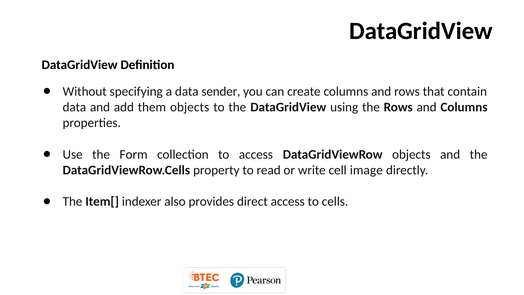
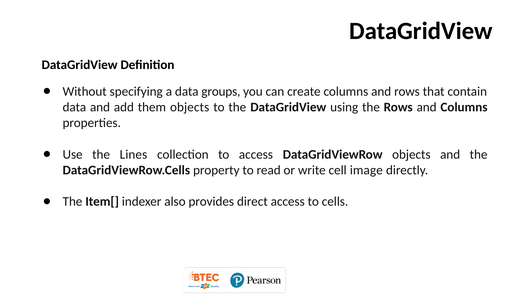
sender: sender -> groups (221, 91)
Form: Form -> Lines (133, 154)
